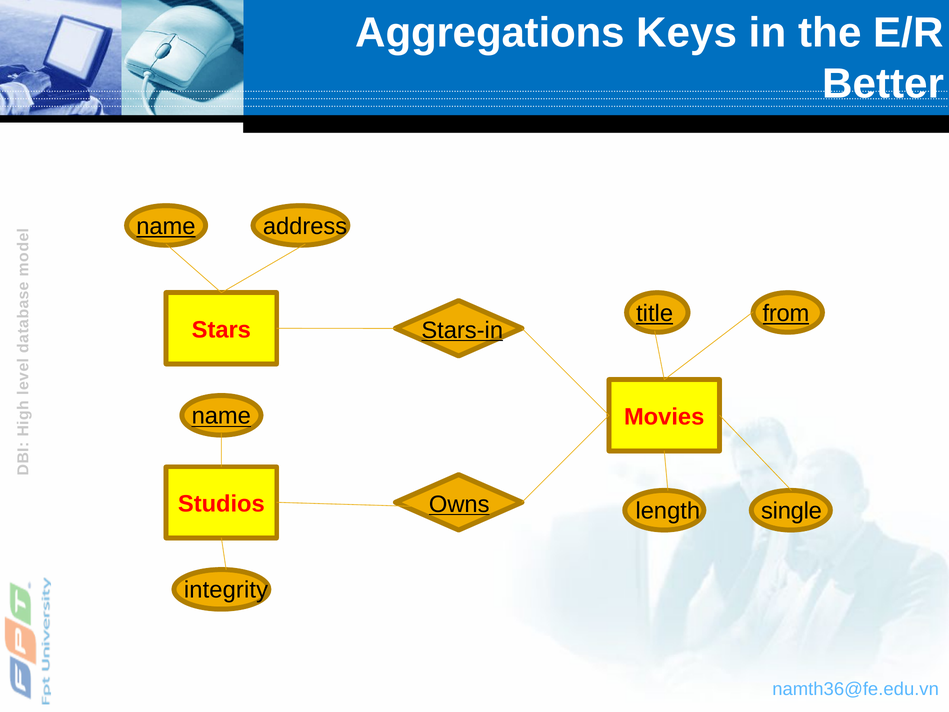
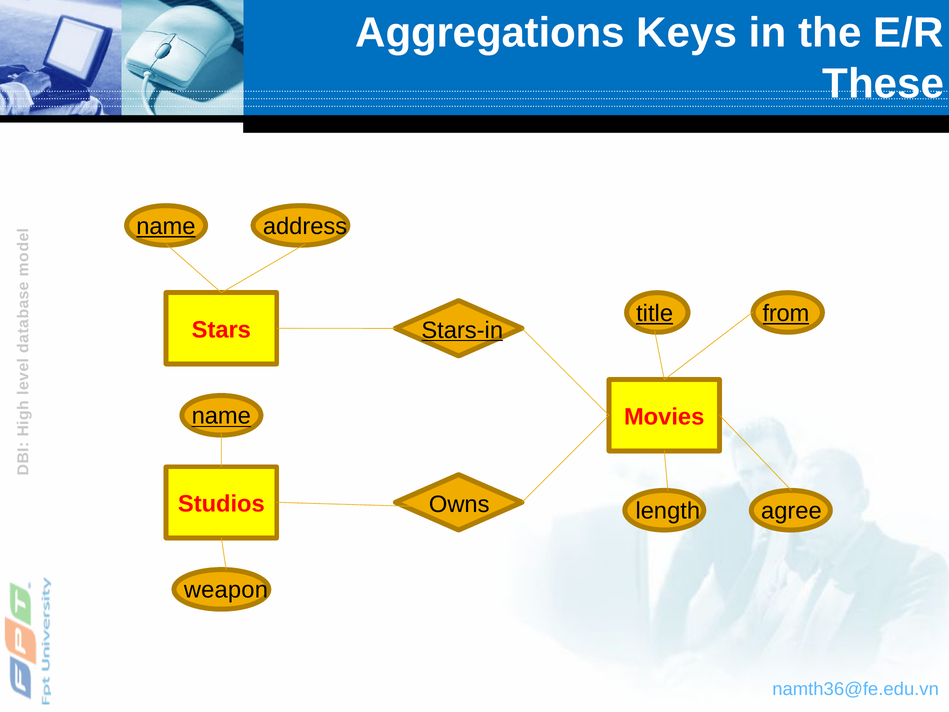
Better: Better -> These (883, 84)
Owns underline: present -> none (459, 504)
single: single -> agree (791, 511)
integrity: integrity -> weapon (226, 590)
